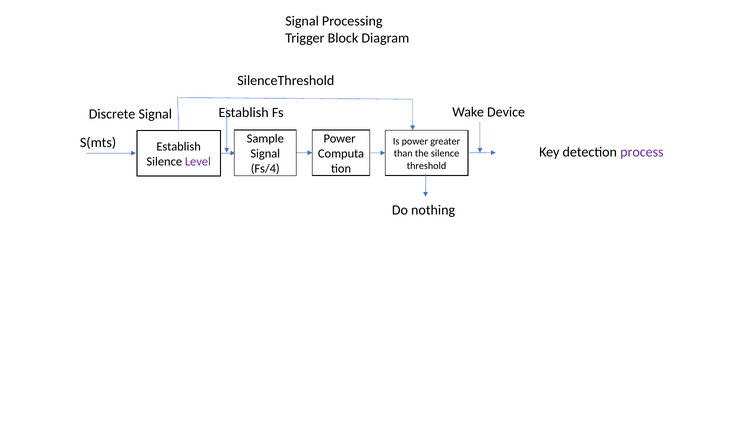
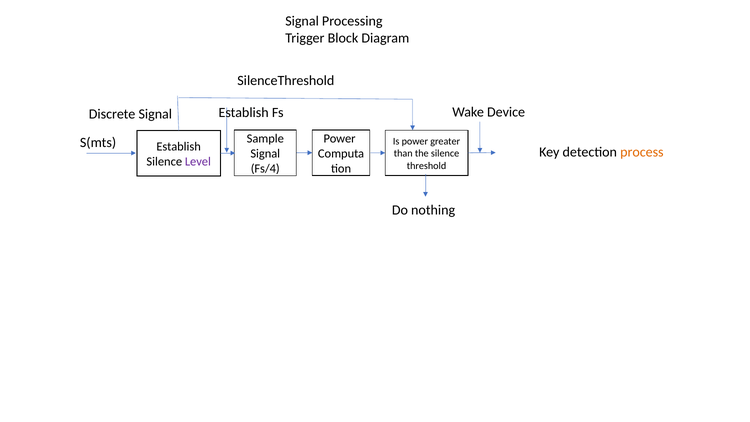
process colour: purple -> orange (642, 152)
